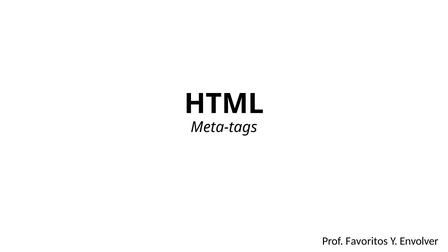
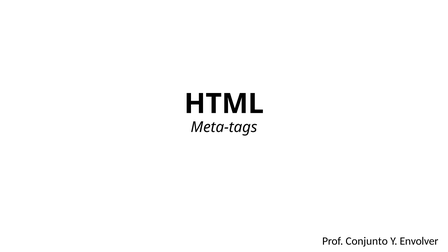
Favoritos: Favoritos -> Conjunto (367, 241)
